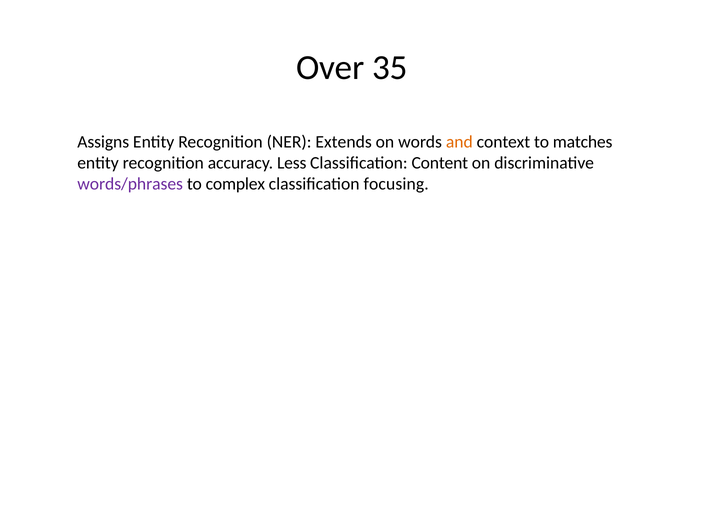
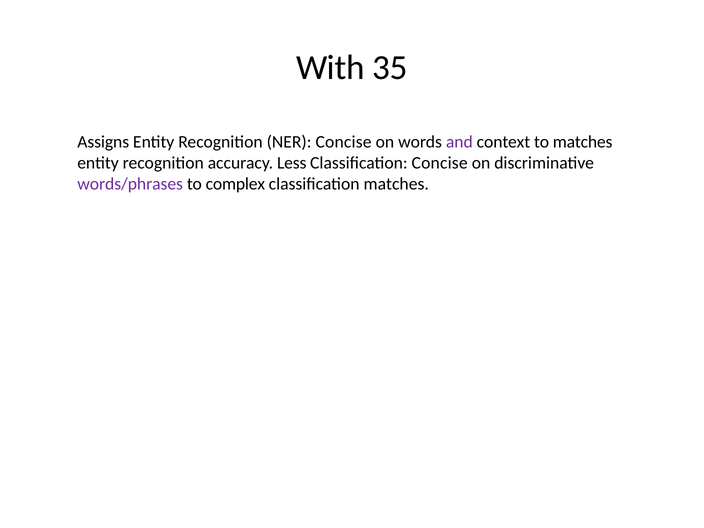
Over: Over -> With (330, 68)
NER Extends: Extends -> Concise (344, 142)
and colour: orange -> purple (459, 142)
Classification Content: Content -> Concise (440, 163)
classification focusing: focusing -> matches (396, 184)
